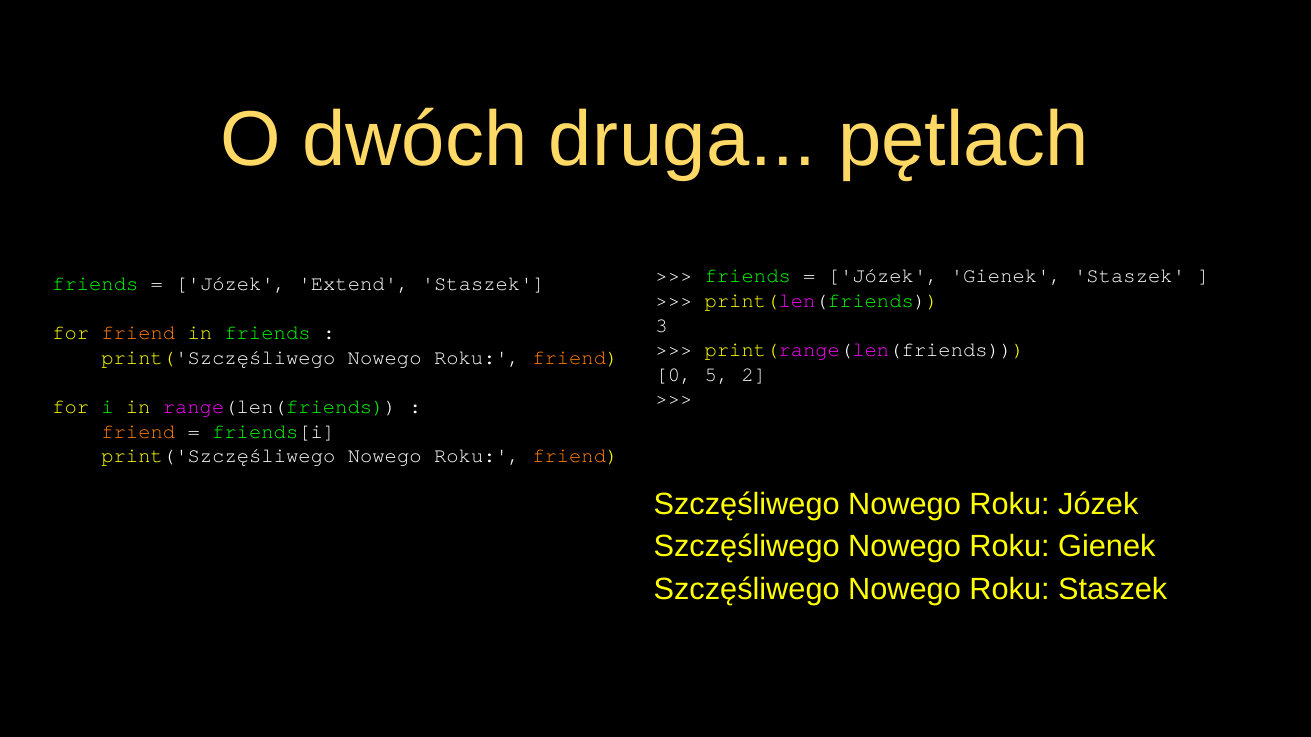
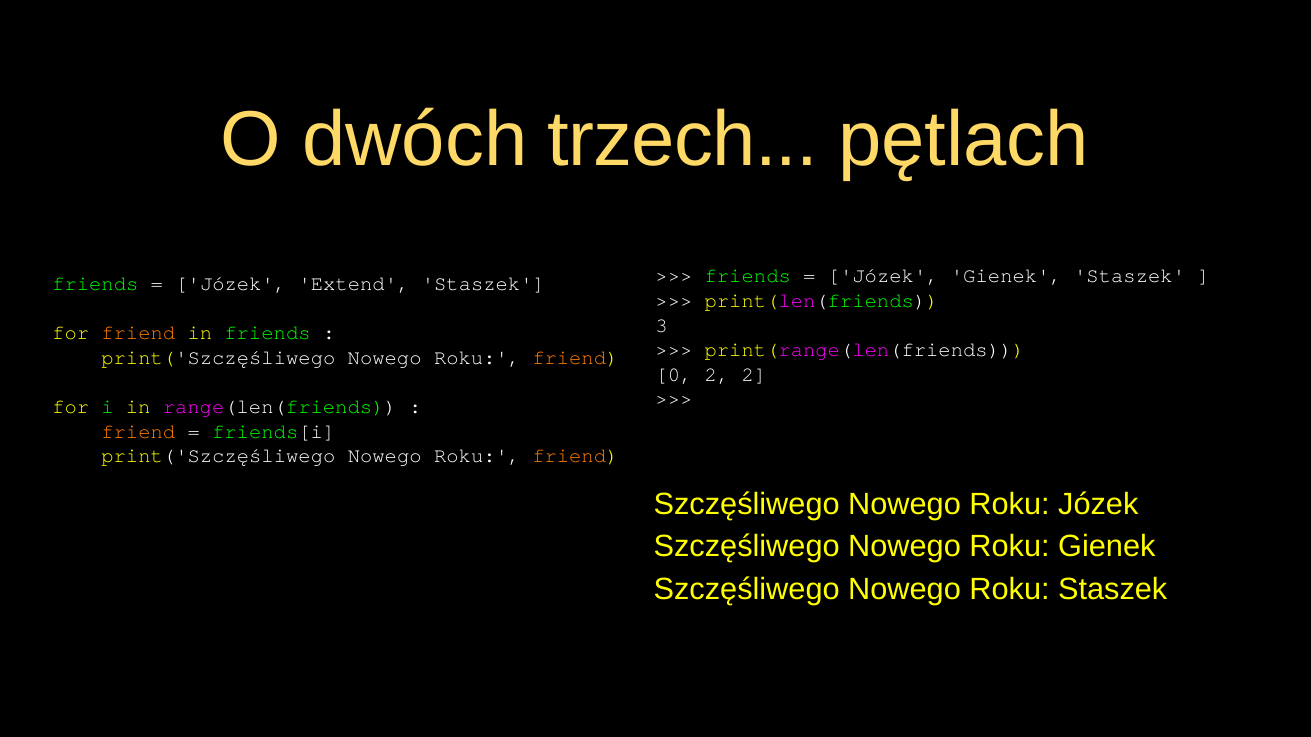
druga: druga -> trzech (683, 140)
0 5: 5 -> 2 (717, 375)
